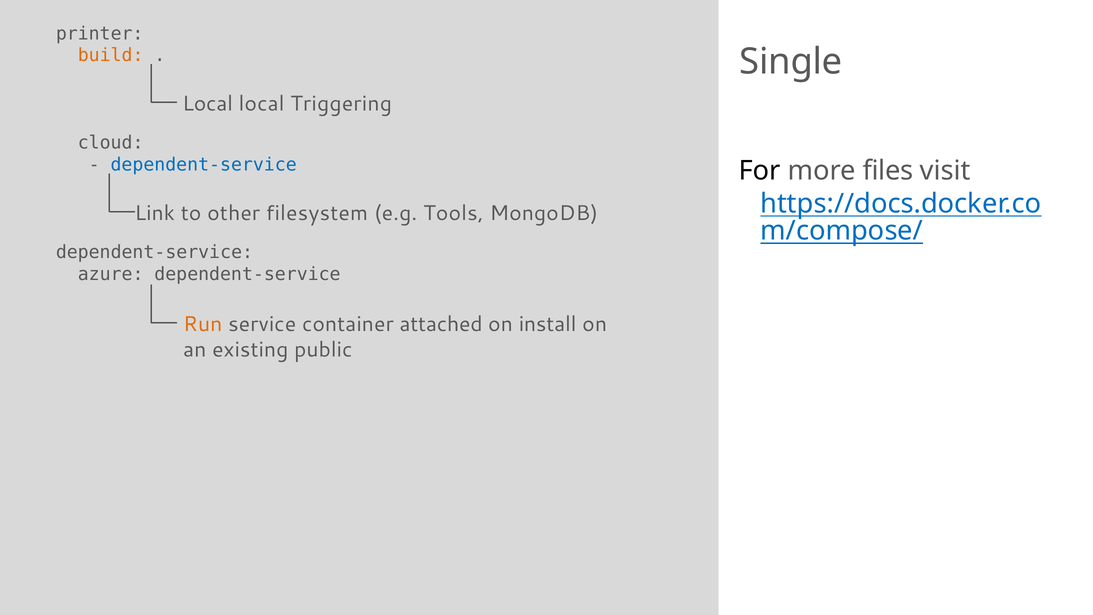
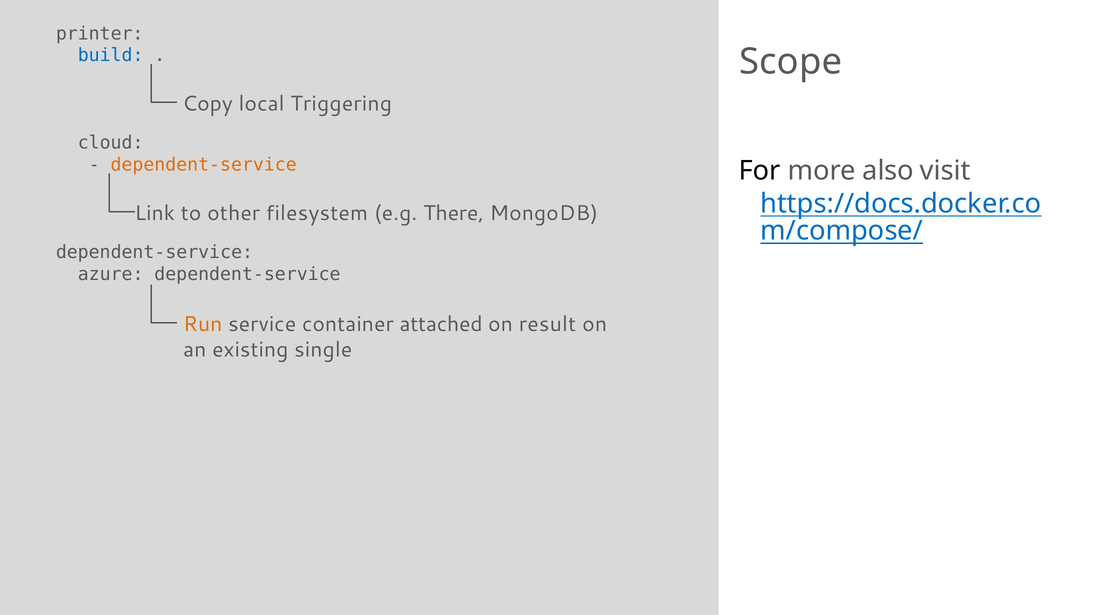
build colour: orange -> blue (111, 55)
Single: Single -> Scope (791, 62)
Local: Local -> Copy (208, 104)
dependent-service colour: blue -> orange (204, 165)
files: files -> also (888, 171)
Tools: Tools -> There (454, 213)
install: install -> result (547, 324)
public: public -> single (323, 349)
